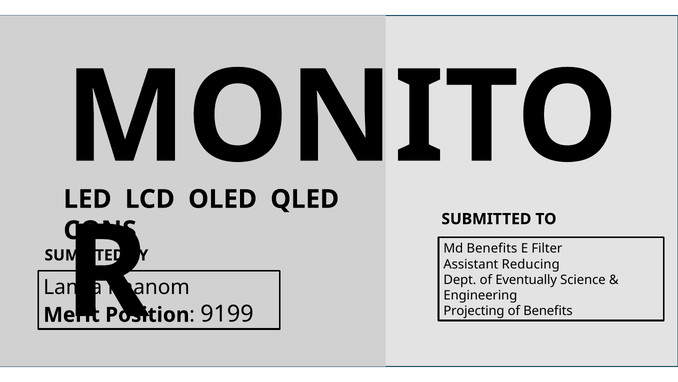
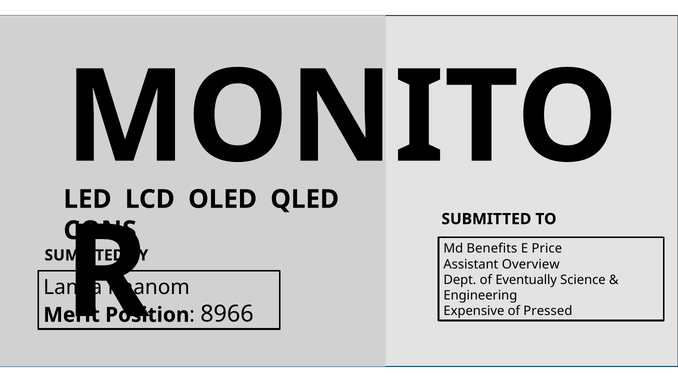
Filter: Filter -> Price (547, 248)
Reducing: Reducing -> Overview (531, 264)
Projecting: Projecting -> Expensive (474, 311)
of Benefits: Benefits -> Pressed (548, 311)
9199: 9199 -> 8966 (227, 314)
